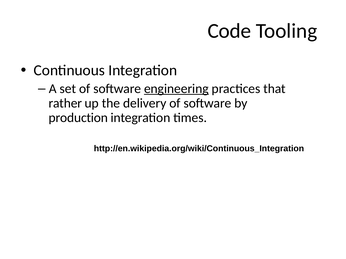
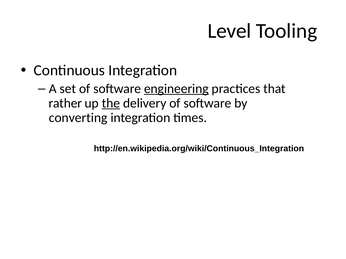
Code: Code -> Level (229, 31)
the underline: none -> present (111, 103)
production: production -> converting (78, 118)
